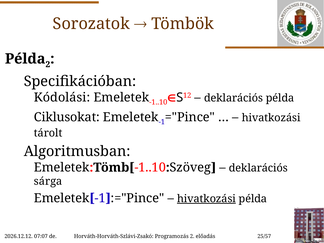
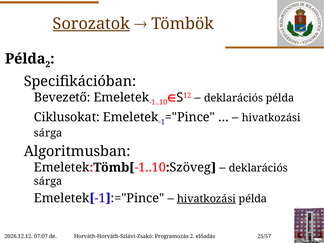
Sorozatok underline: none -> present (91, 24)
Kódolási: Kódolási -> Bevezető (62, 97)
tárolt: tárolt -> sárga (48, 133)
